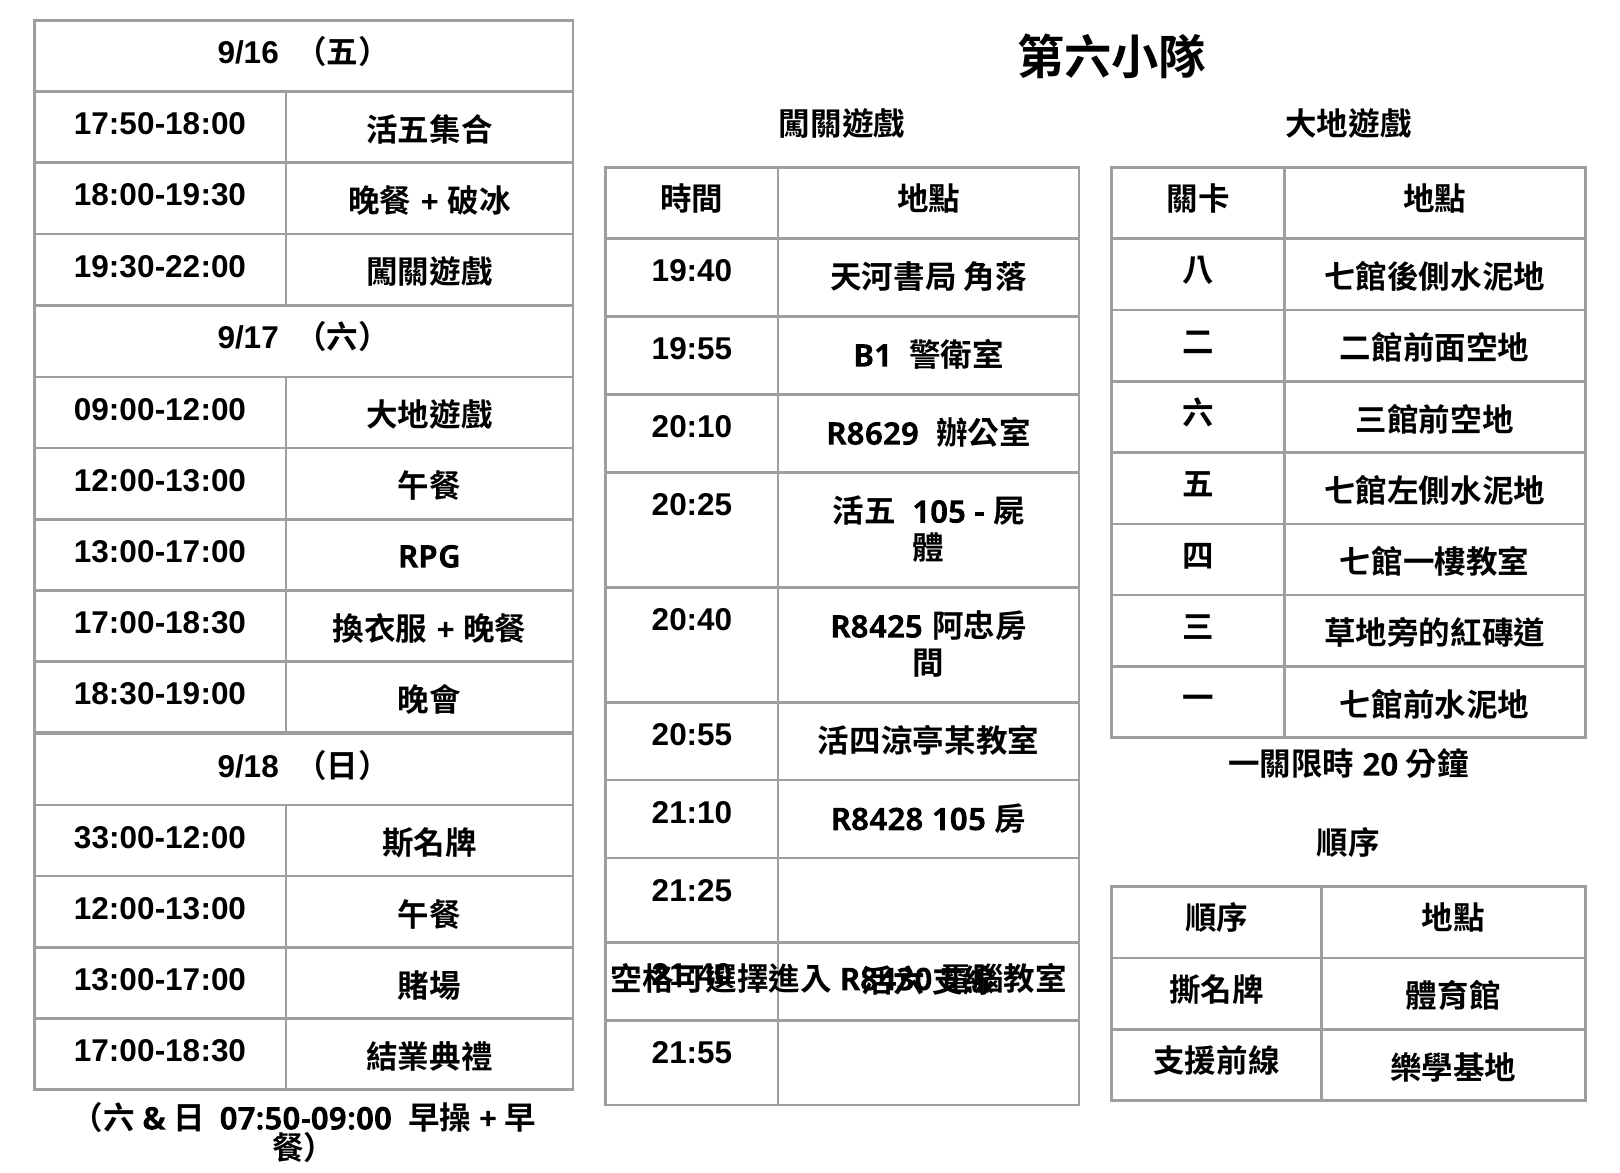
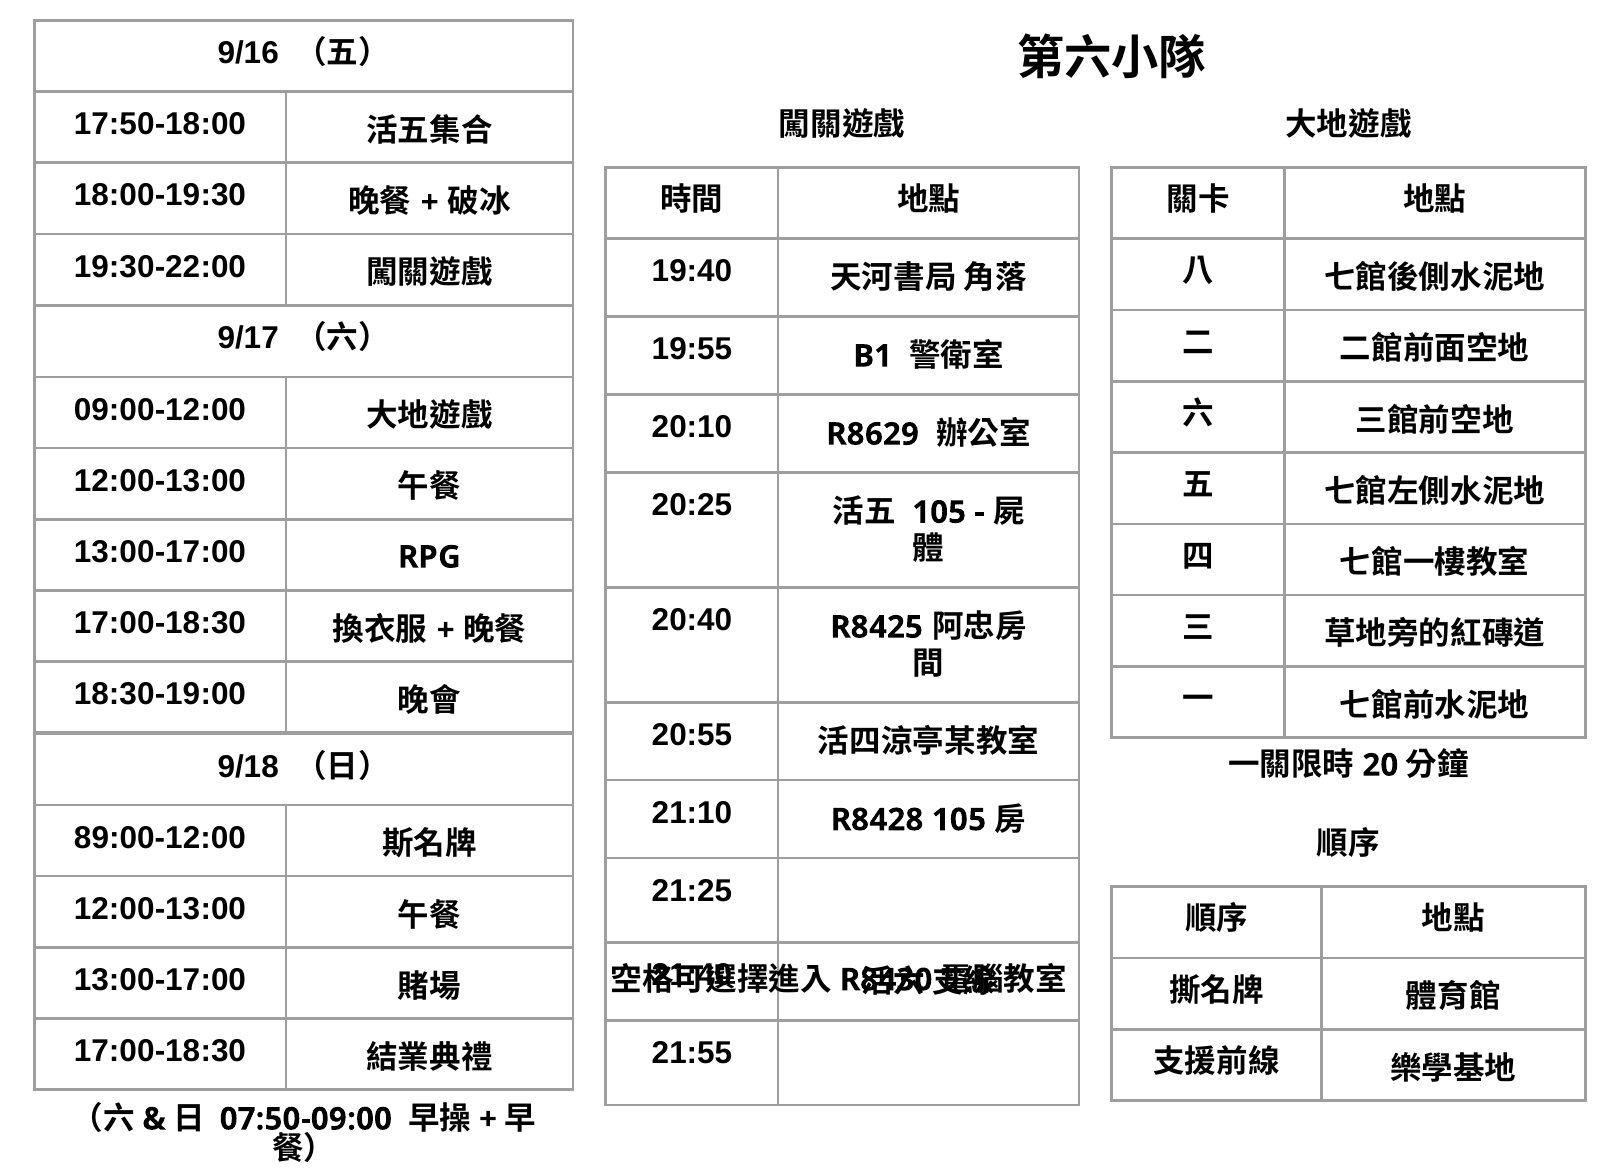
33:00-12:00: 33:00-12:00 -> 89:00-12:00 (160, 838)
